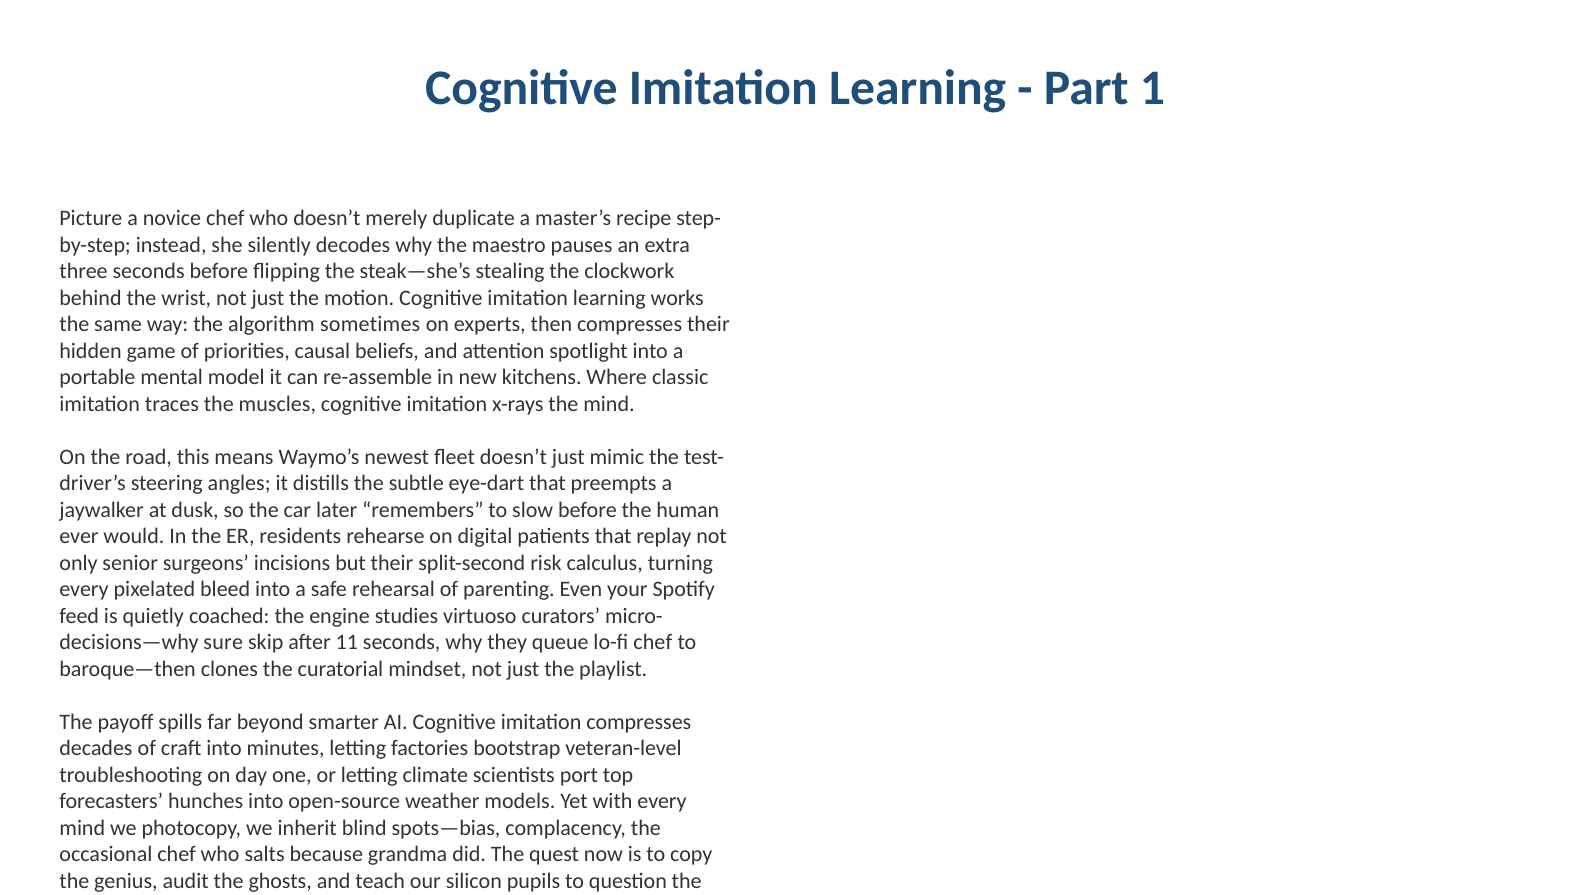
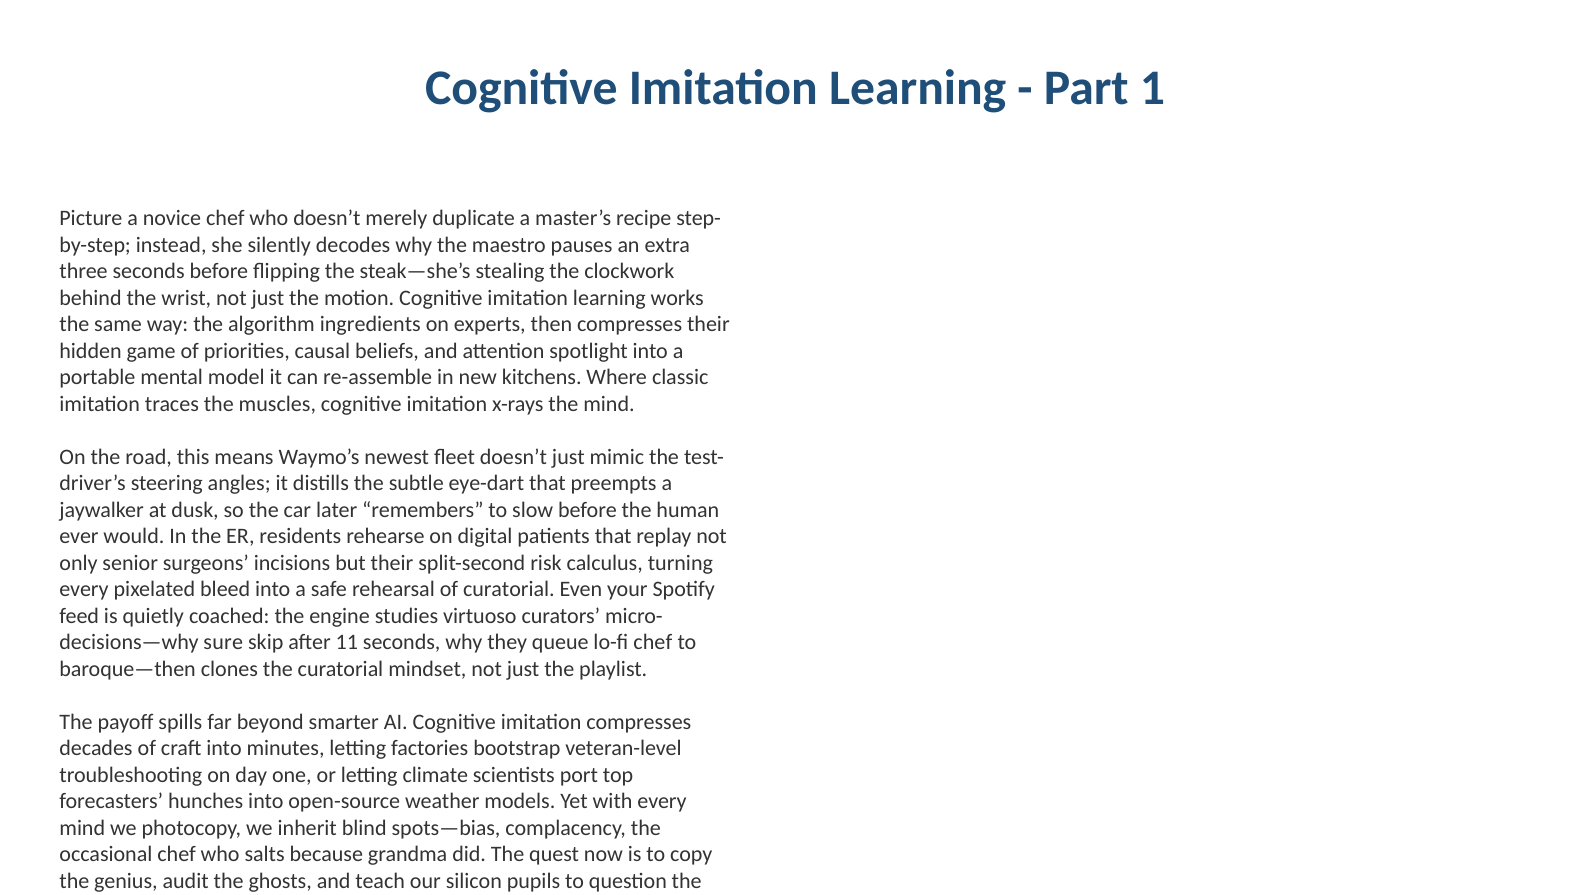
sometimes: sometimes -> ingredients (370, 325)
of parenting: parenting -> curatorial (509, 590)
